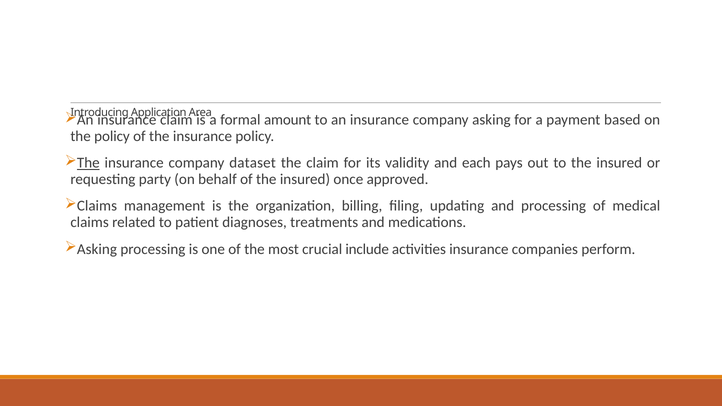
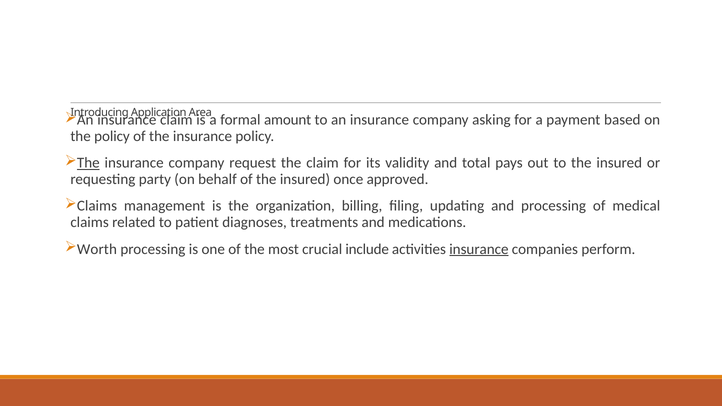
dataset: dataset -> request (253, 163)
each: each -> total (476, 163)
Asking: Asking -> Worth (97, 249)
insurance underline: none -> present (479, 249)
